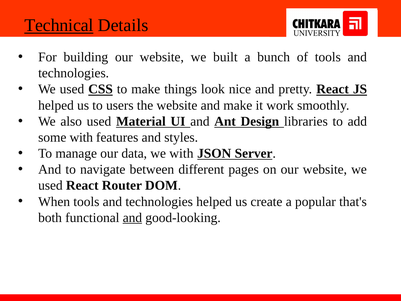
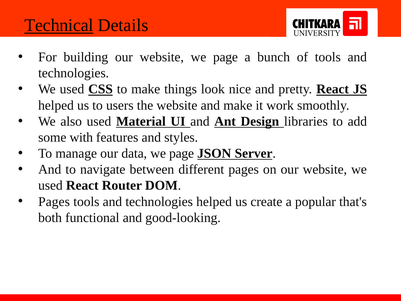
website we built: built -> page (225, 57)
data we with: with -> page (182, 153)
When: When -> Pages (54, 201)
and underline: present -> none (132, 217)
